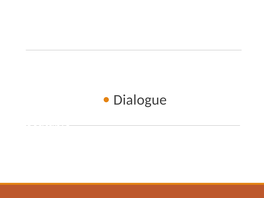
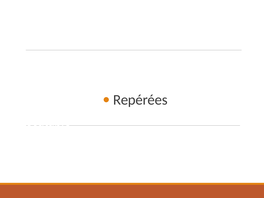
Dialogue: Dialogue -> Repérées (140, 100)
